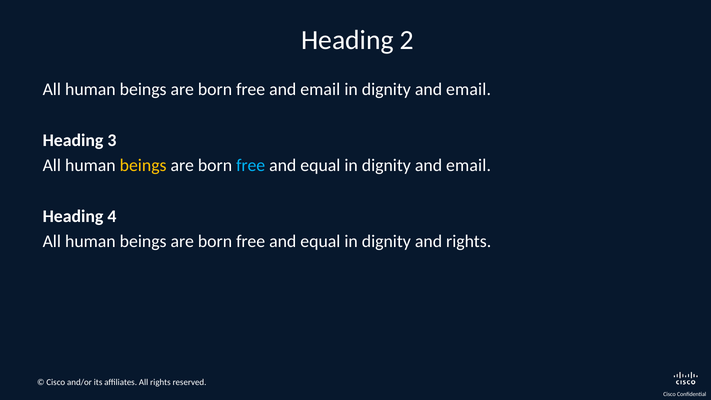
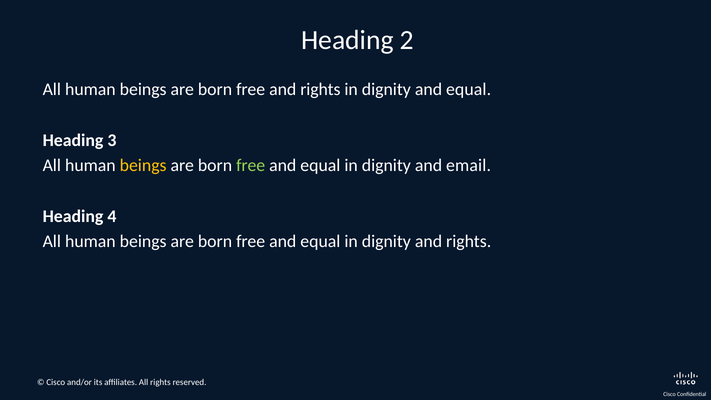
free and email: email -> rights (320, 90)
email: email -> equal (469, 90)
free colour: light blue -> light green (251, 165)
